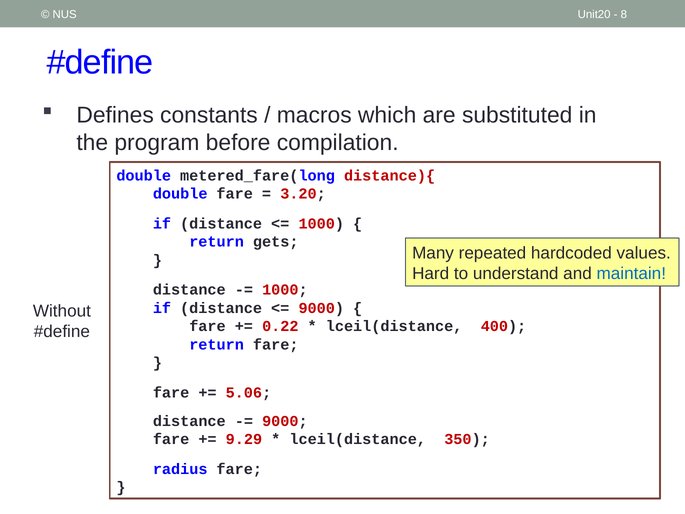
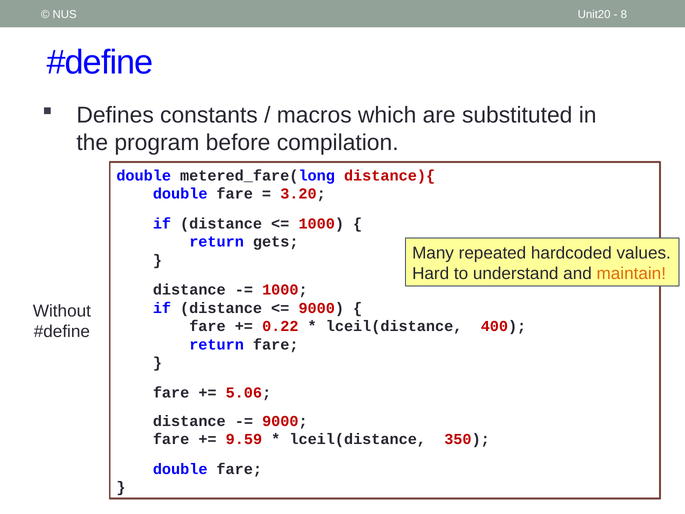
maintain colour: blue -> orange (631, 273)
9.29: 9.29 -> 9.59 (244, 439)
radius: radius -> double (180, 469)
